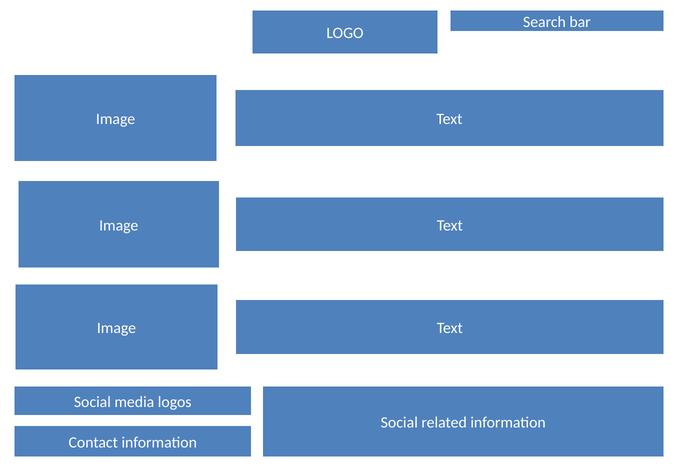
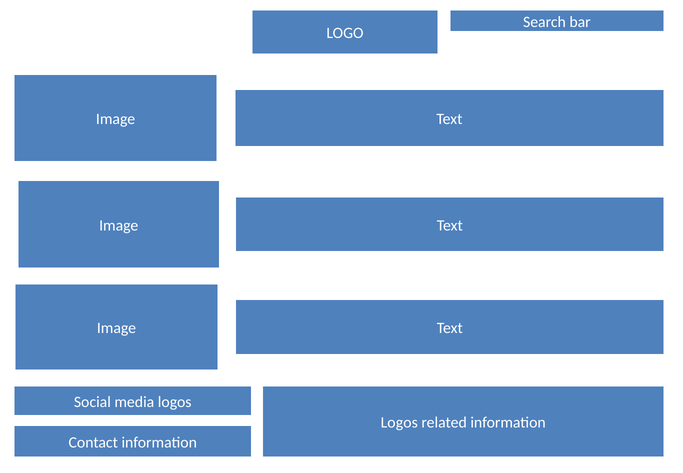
Social: Social -> Logos (399, 422)
